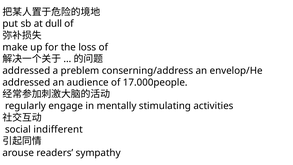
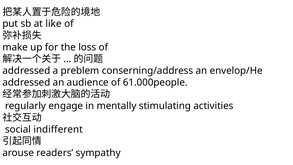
dull: dull -> like (54, 24)
17.000people: 17.000people -> 61.000people (155, 82)
